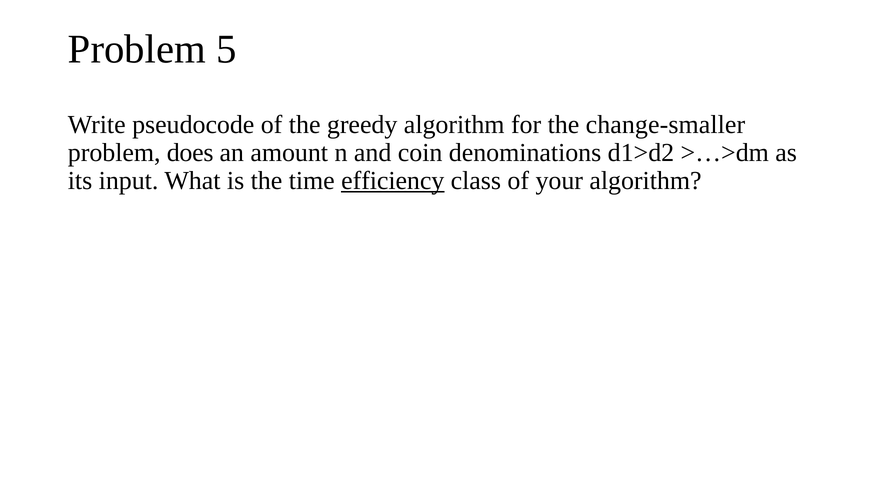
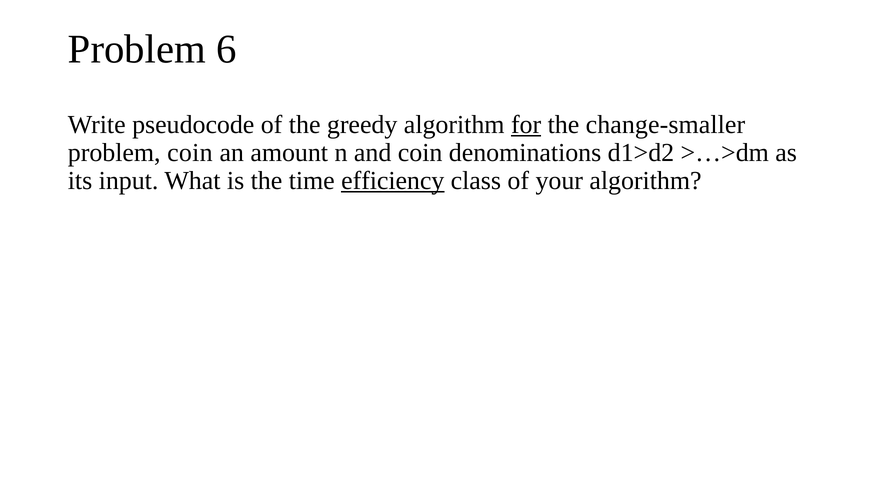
5: 5 -> 6 (226, 49)
for underline: none -> present (526, 125)
problem does: does -> coin (190, 153)
